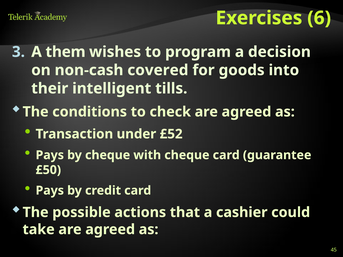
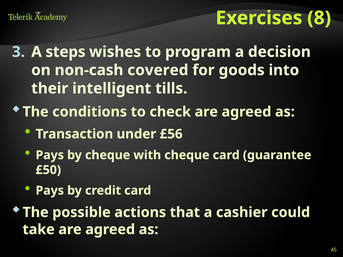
6: 6 -> 8 (319, 18)
them: them -> steps (66, 52)
£52: £52 -> £56 (171, 134)
